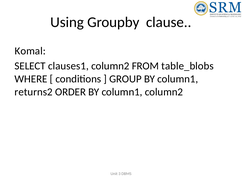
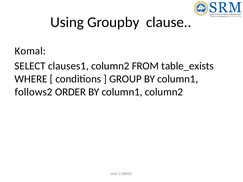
table_blobs: table_blobs -> table_exists (188, 66)
returns2: returns2 -> follows2 (34, 92)
